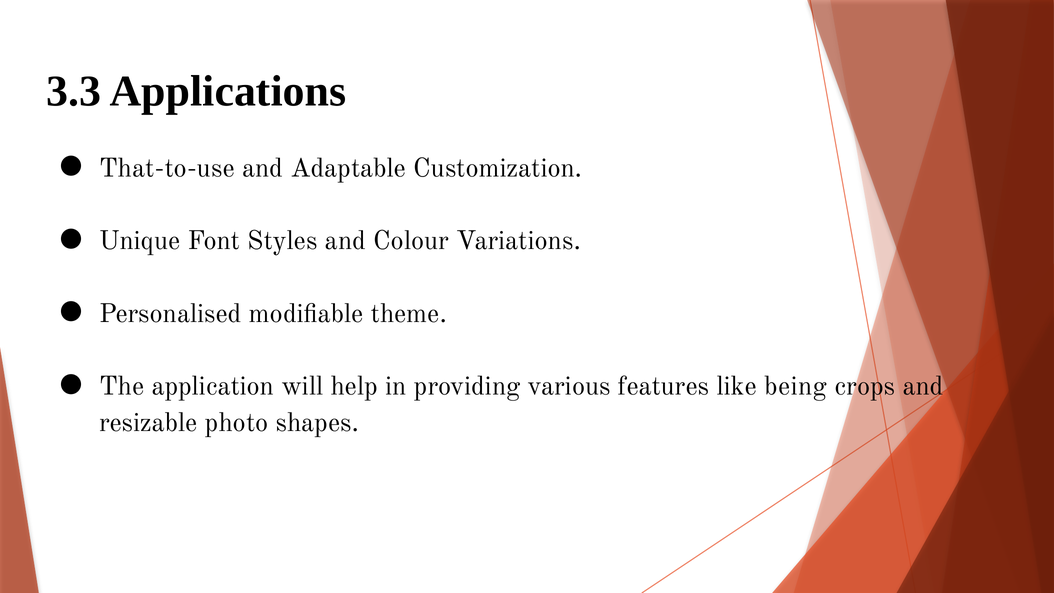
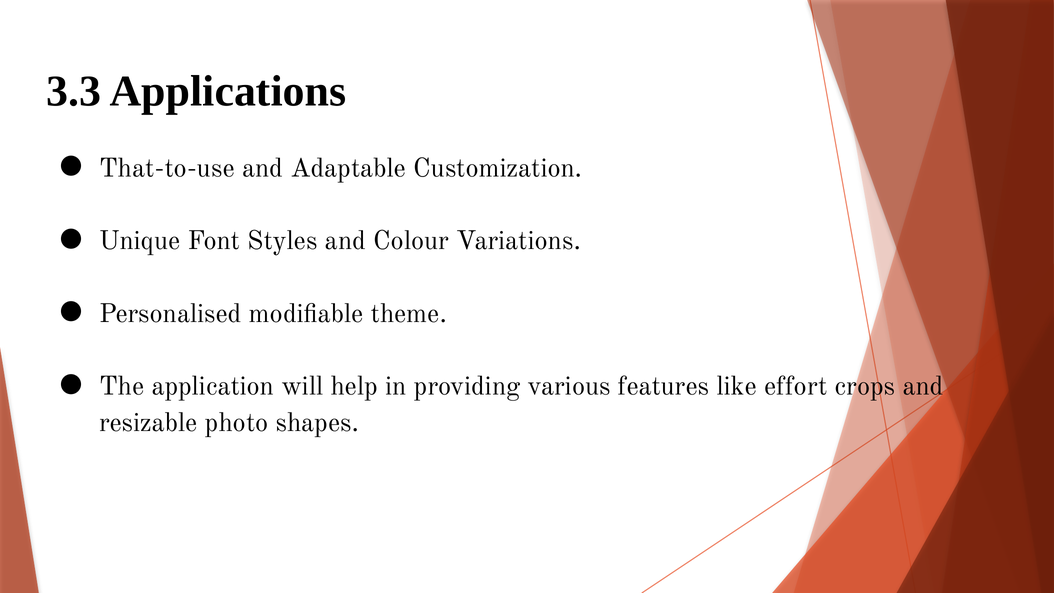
being: being -> effort (796, 386)
